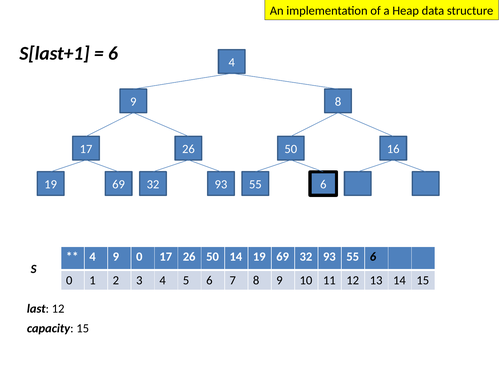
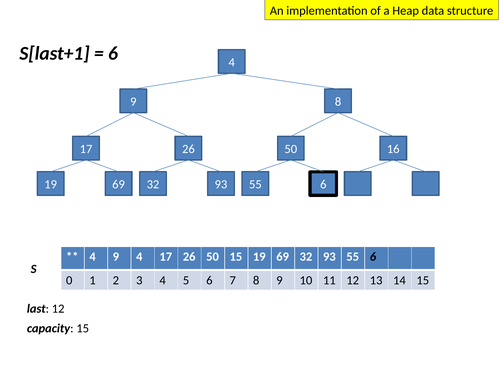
9 0: 0 -> 4 (139, 257)
50 14: 14 -> 15 (236, 257)
